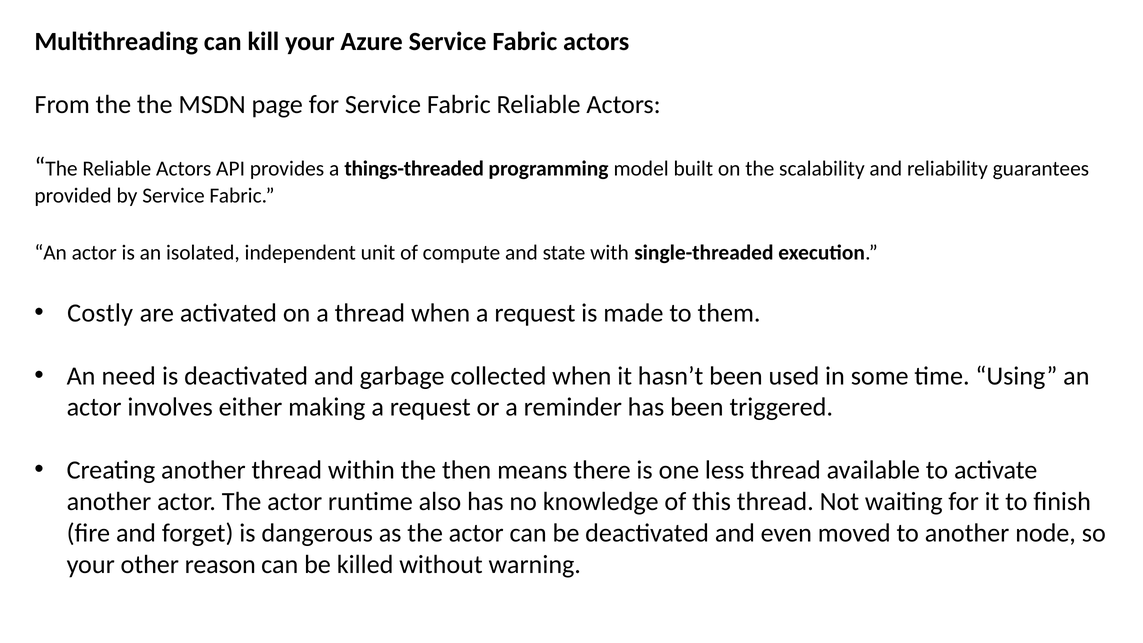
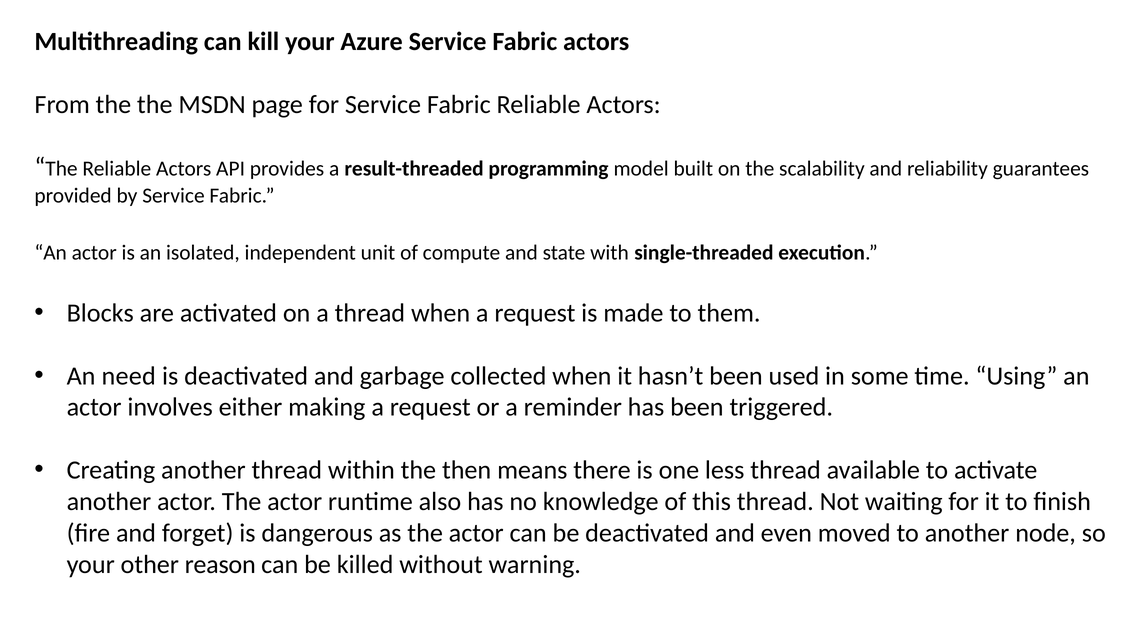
things-threaded: things-threaded -> result-threaded (414, 169)
Costly: Costly -> Blocks (100, 313)
